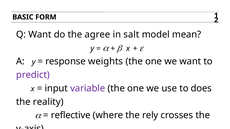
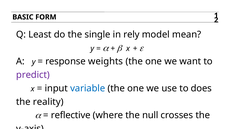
Q Want: Want -> Least (40, 35)
agree: agree -> single (97, 35)
salt: salt -> rely (131, 35)
variable colour: purple -> blue (88, 88)
rely: rely -> null (150, 115)
